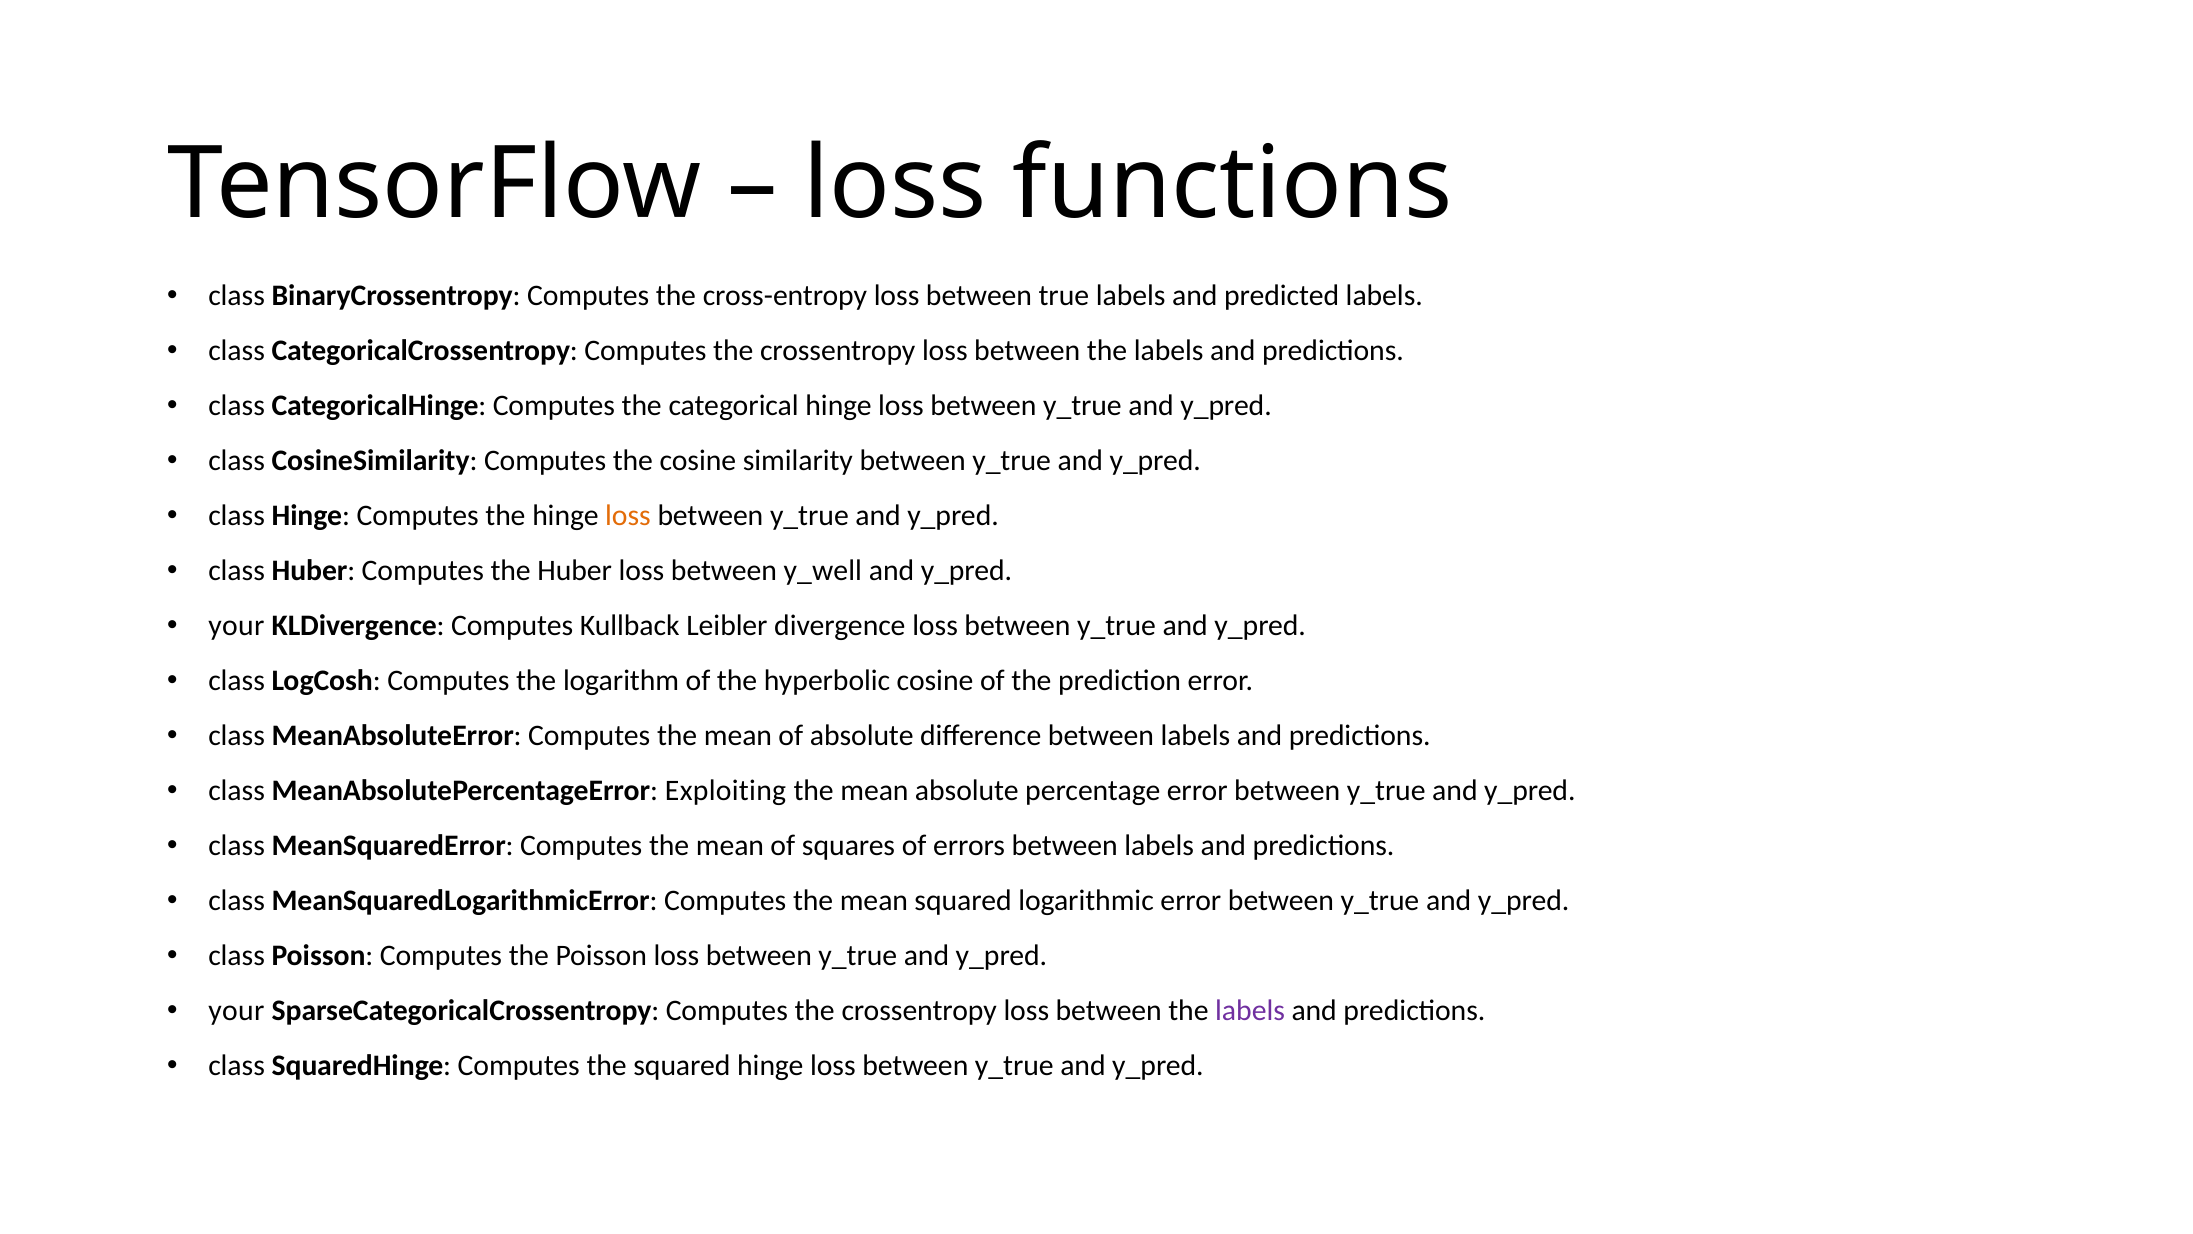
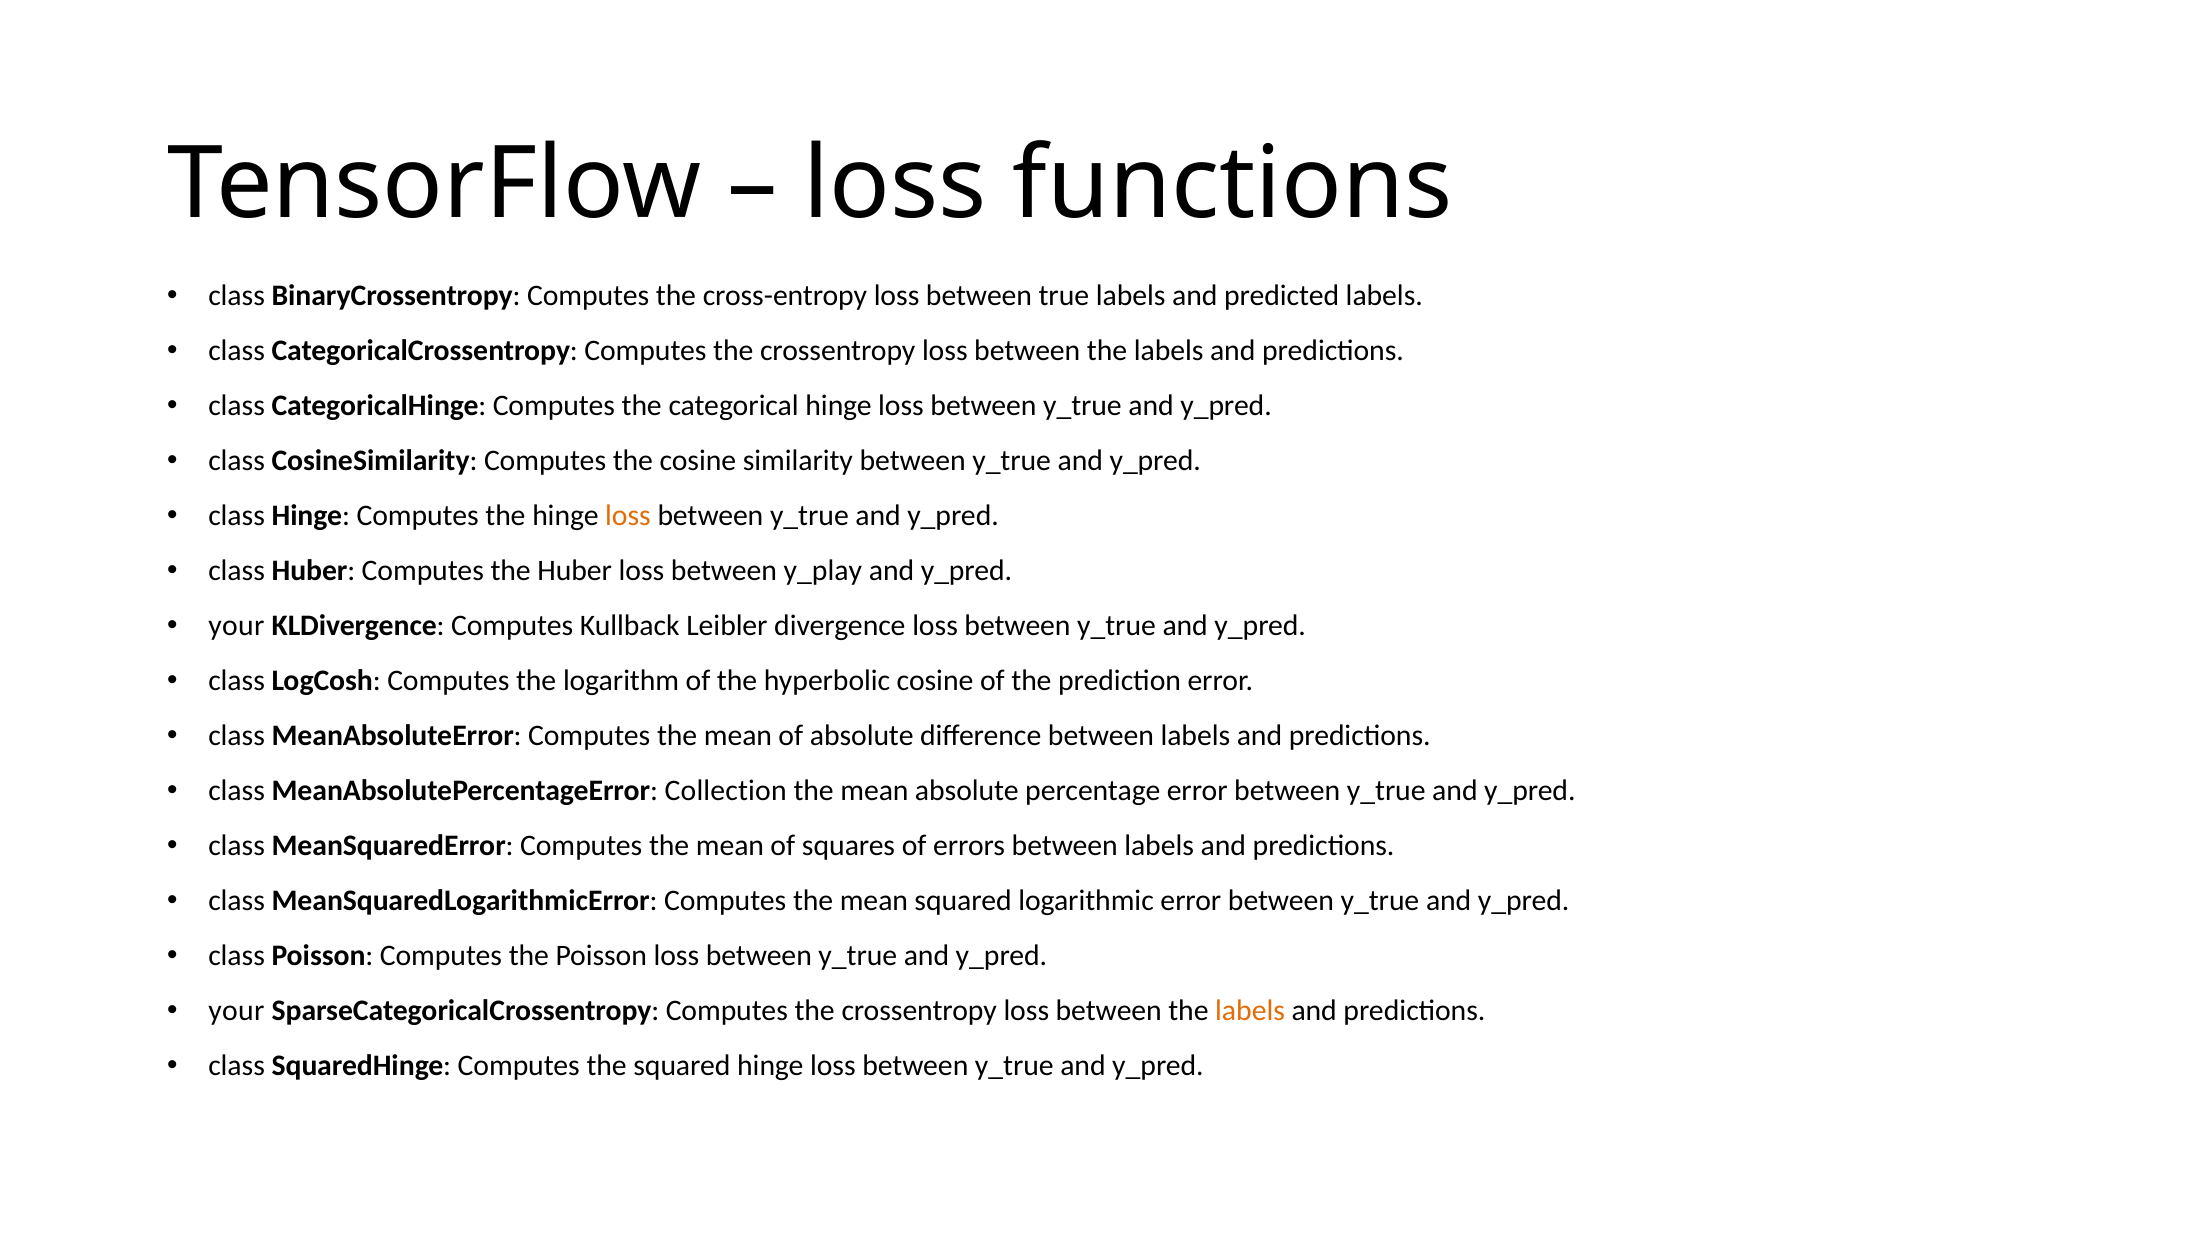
y_well: y_well -> y_play (823, 570)
Exploiting: Exploiting -> Collection (726, 790)
labels colour: purple -> orange (1250, 1010)
